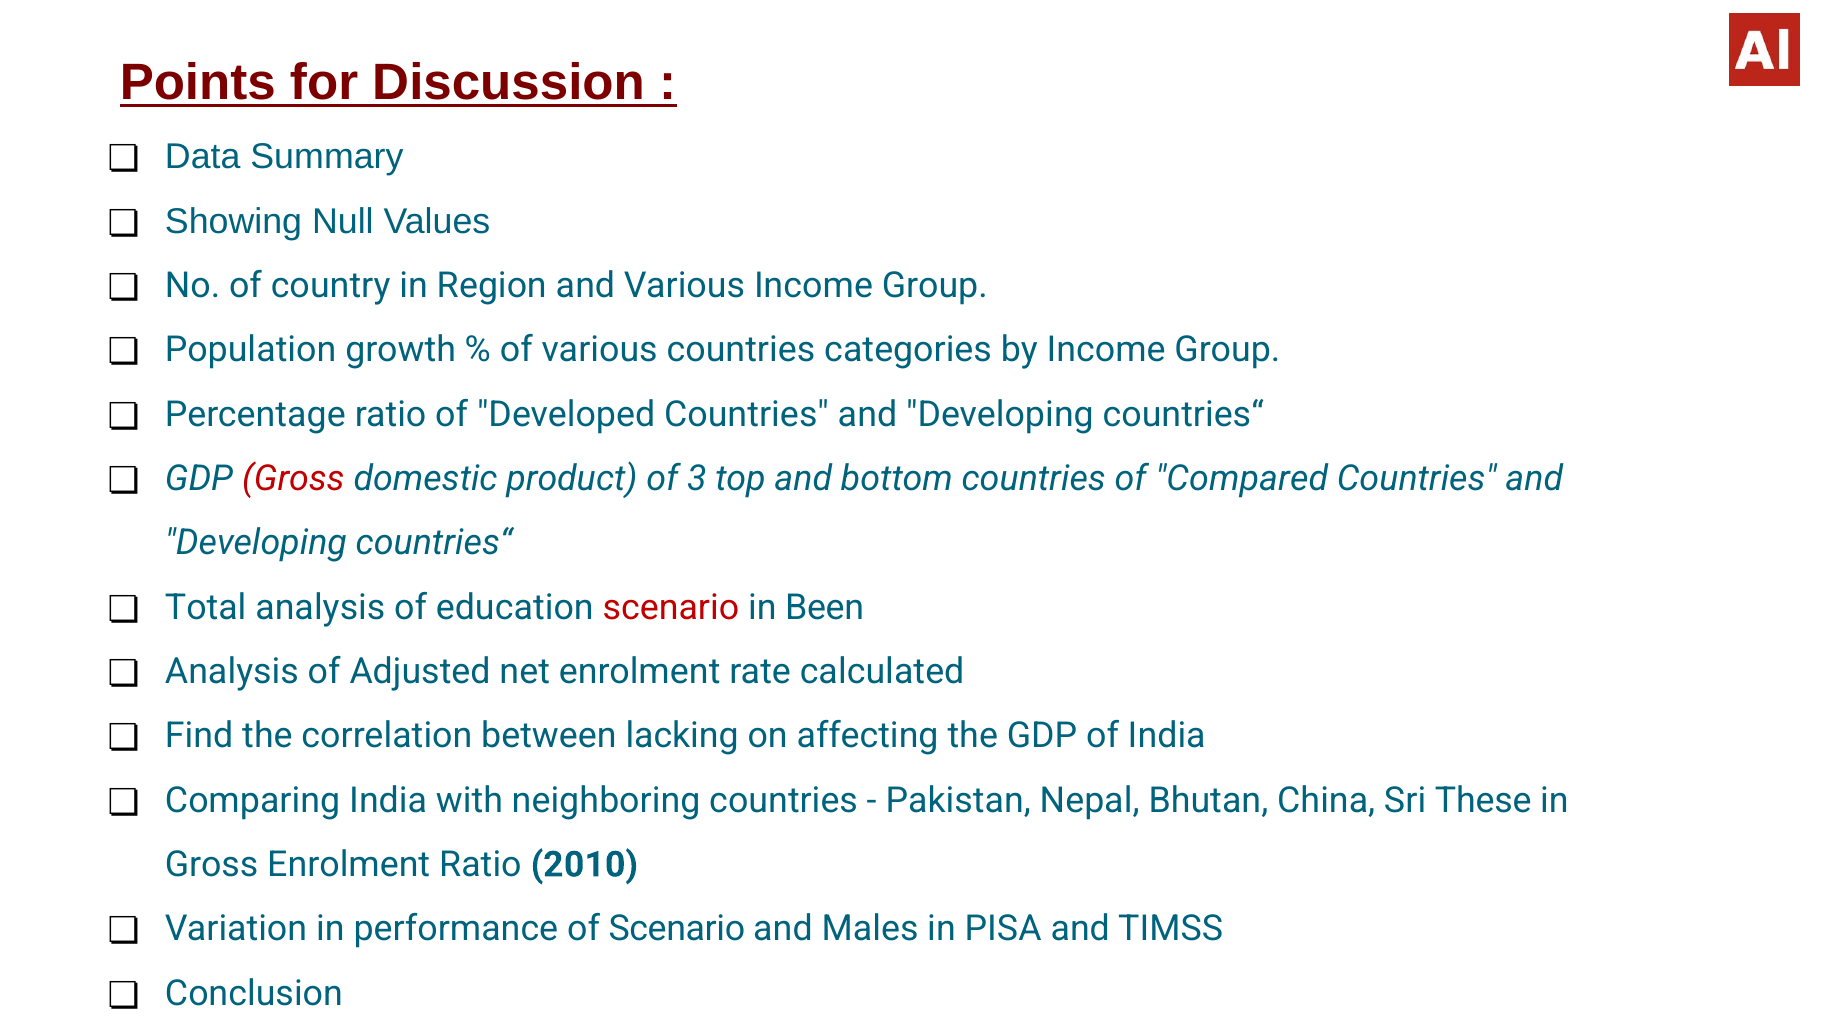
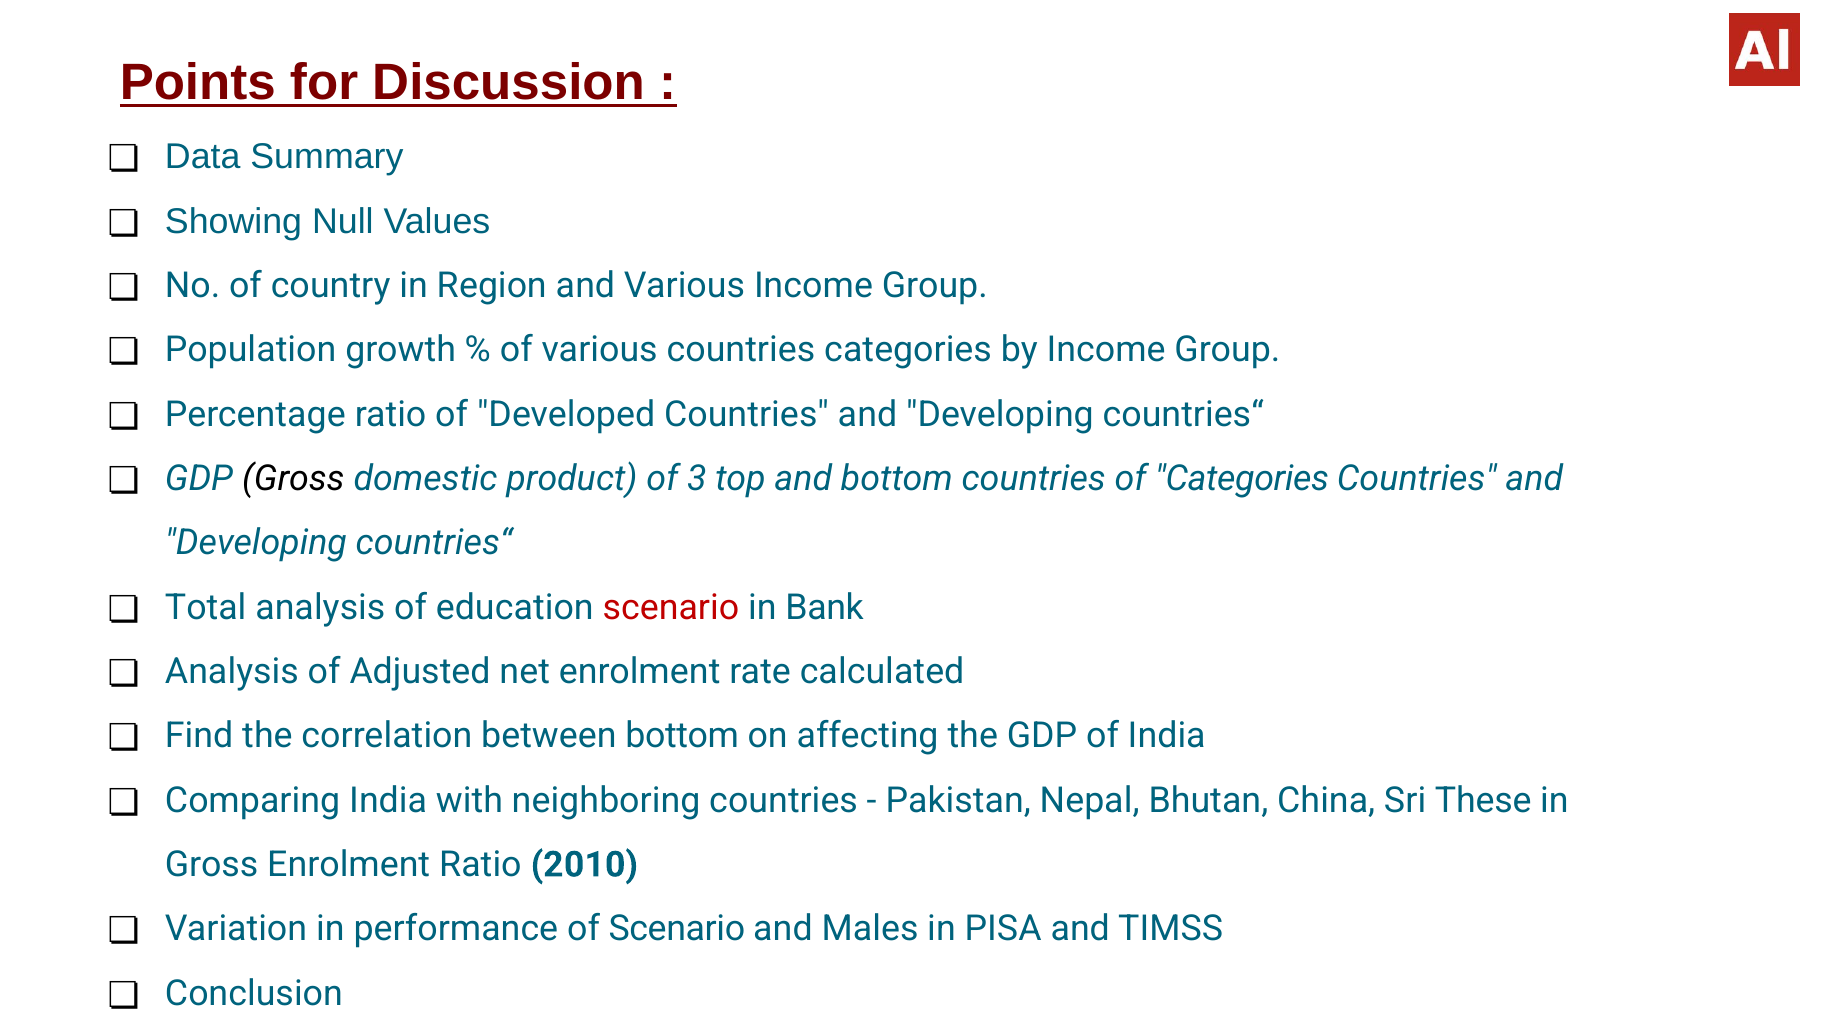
Gross colour: red -> black (293, 479)
of Compared: Compared -> Categories (1242, 479)
Been: Been -> Bank (825, 607)
between lacking: lacking -> bottom (682, 736)
